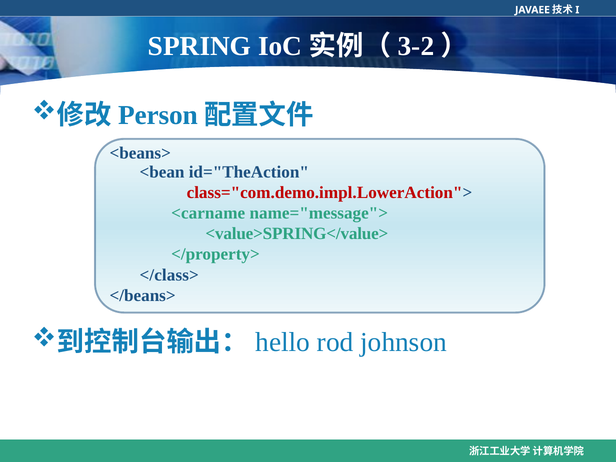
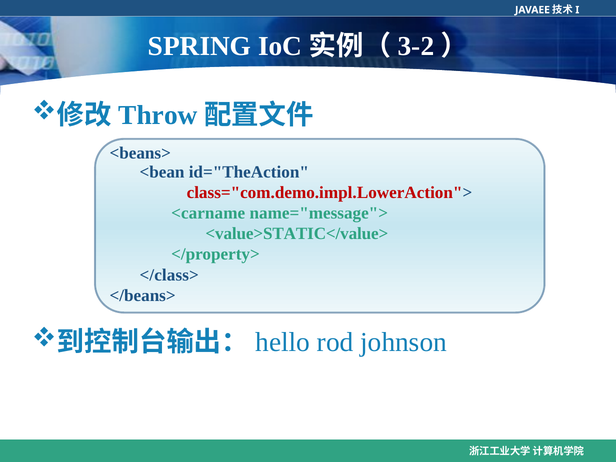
Person: Person -> Throw (158, 115)
<value>SPRING</value>: <value>SPRING</value> -> <value>STATIC</value> (297, 234)
